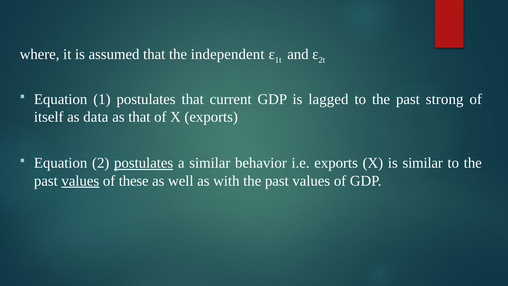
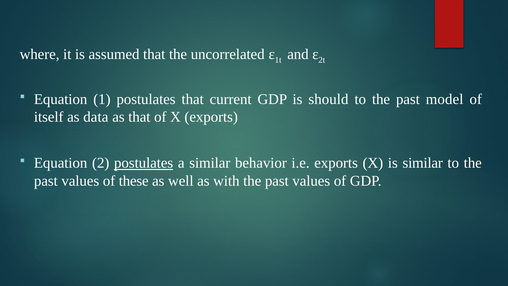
independent: independent -> uncorrelated (228, 54)
lagged: lagged -> should (328, 99)
strong: strong -> model (445, 99)
values underline: present -> none (80, 181)
